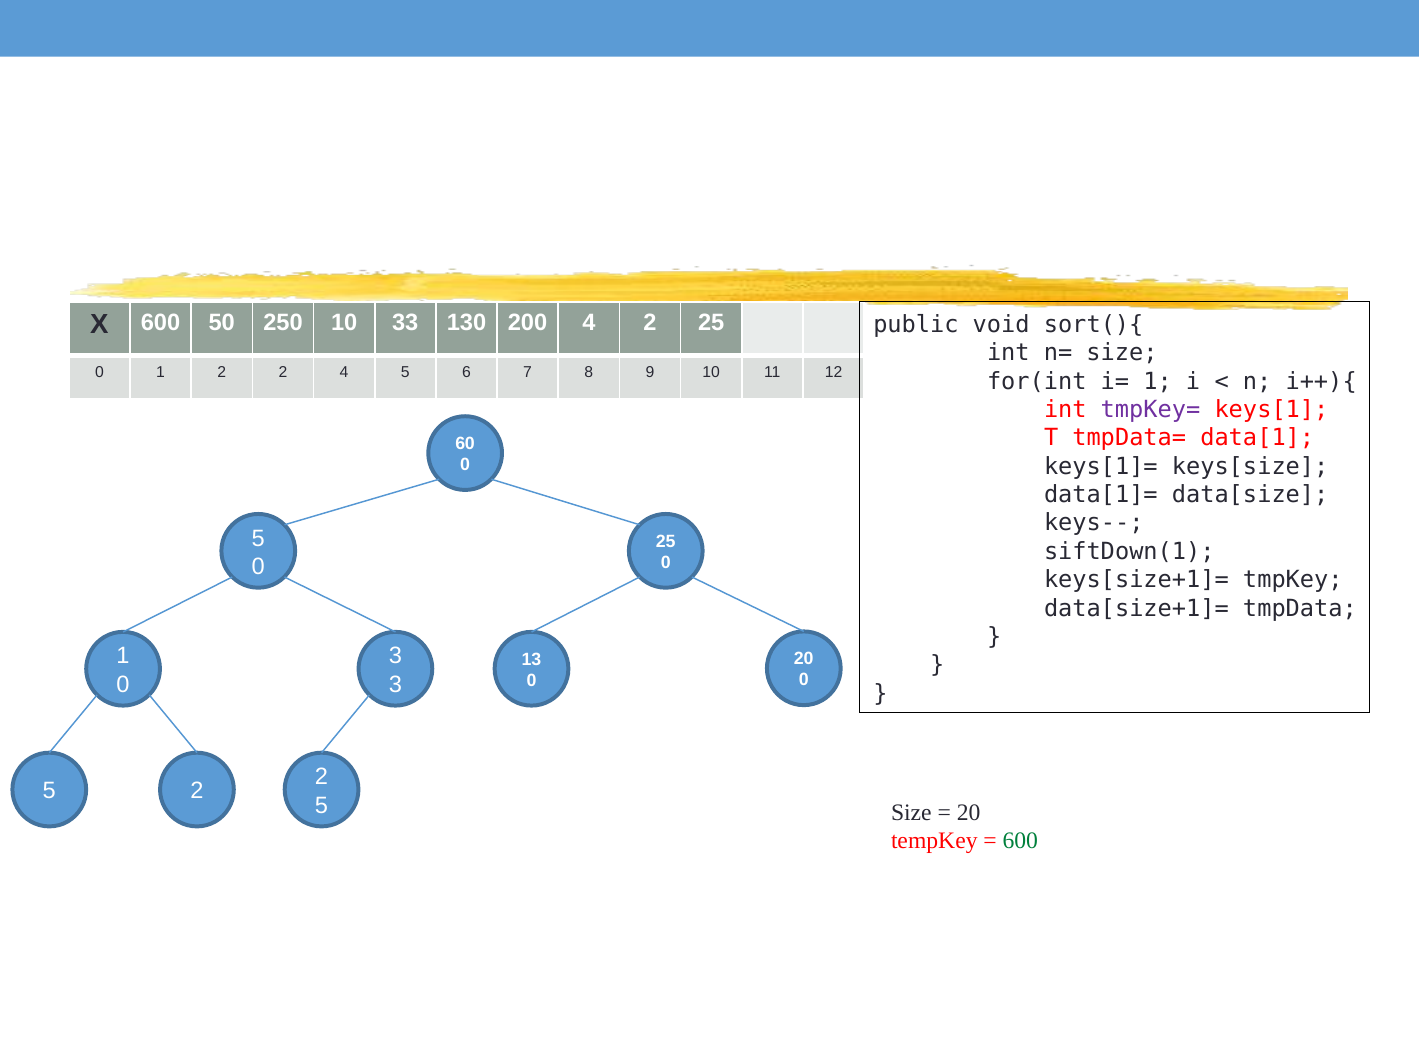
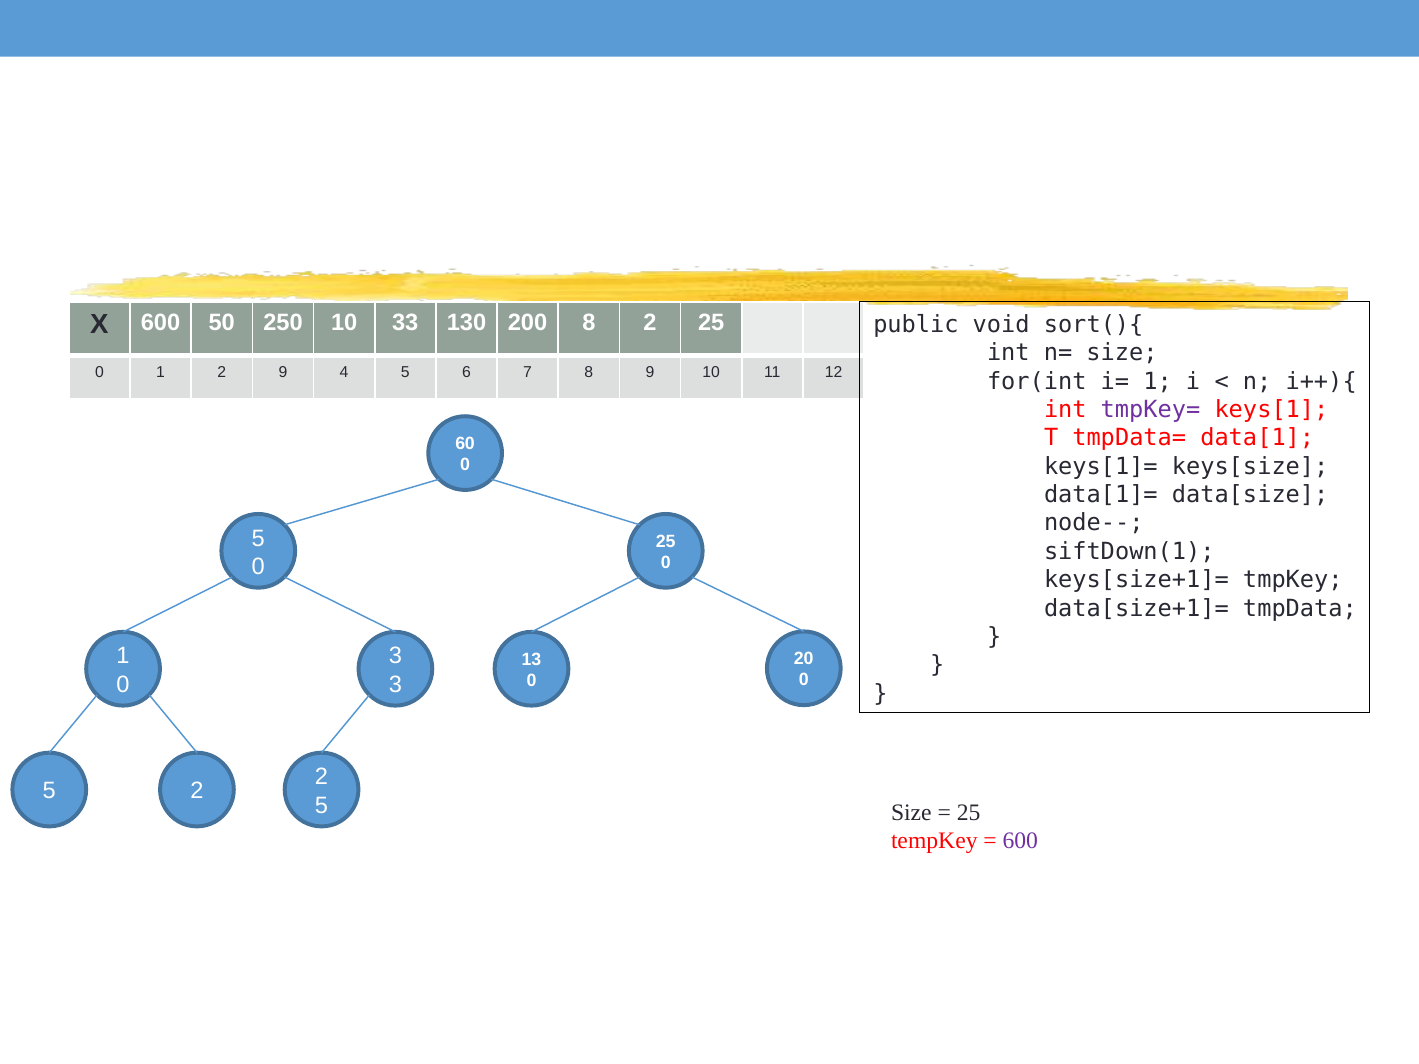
200 4: 4 -> 8 (589, 323)
1 2 2: 2 -> 9 (283, 372)
keys--: keys-- -> node-- (1094, 523)
20: 20 -> 25 (969, 813)
600 colour: green -> purple (1020, 841)
